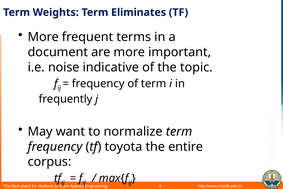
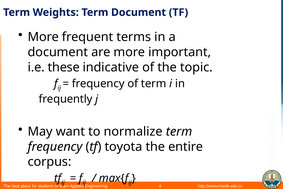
Term Eliminates: Eliminates -> Document (139, 12)
noise: noise -> these (64, 67)
